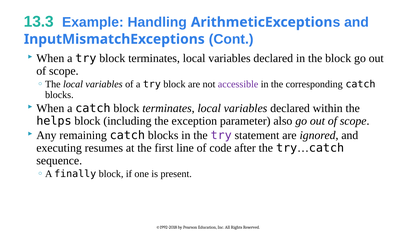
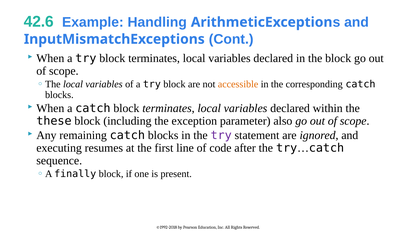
13.3: 13.3 -> 42.6 (39, 22)
accessible colour: purple -> orange (238, 84)
helps: helps -> these (54, 121)
